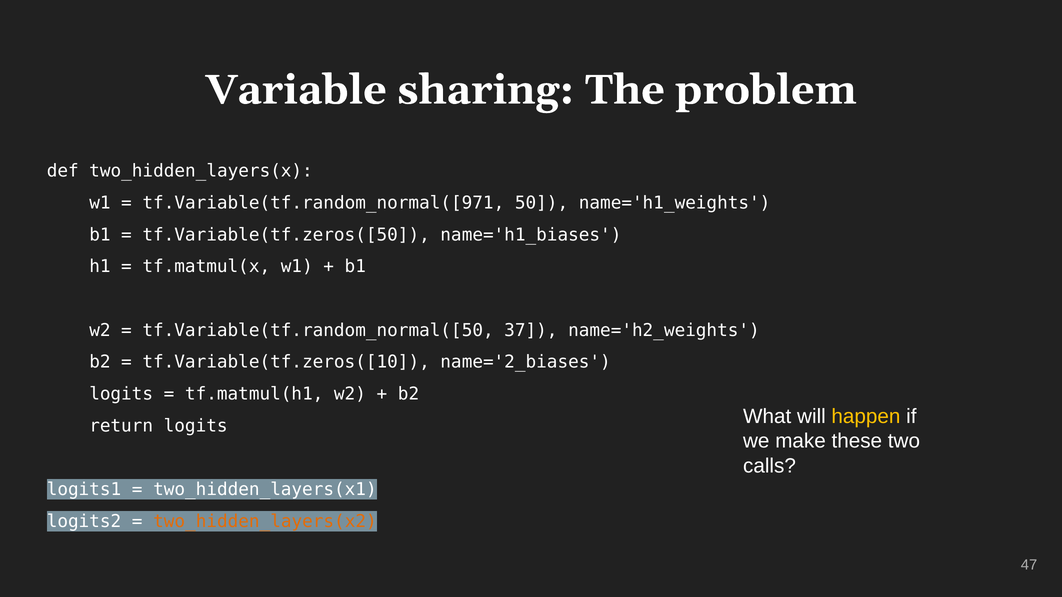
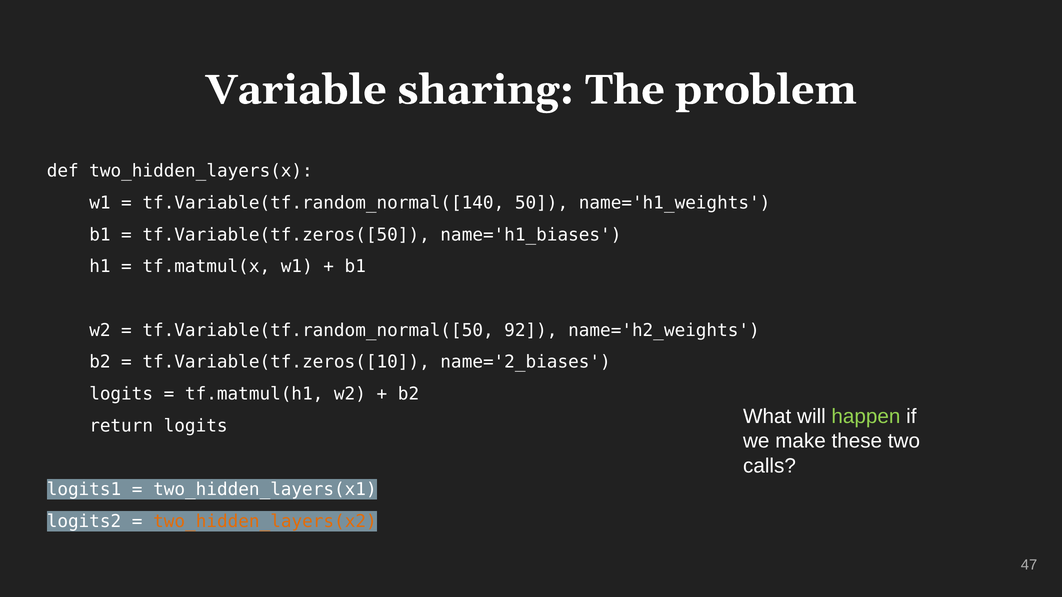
tf.Variable(tf.random_normal([971: tf.Variable(tf.random_normal([971 -> tf.Variable(tf.random_normal([140 (323, 203)
37: 37 -> 92 (531, 330)
happen colour: yellow -> light green (866, 417)
